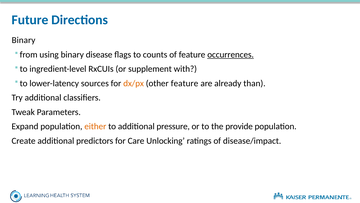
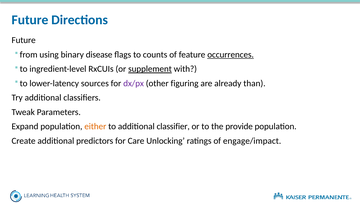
Binary: Binary -> Future (24, 40)
supplement underline: none -> present (150, 69)
dx/px colour: orange -> purple (134, 83)
other feature: feature -> figuring (185, 83)
pressure: pressure -> classifier (173, 126)
disease/impact: disease/impact -> engage/impact (252, 141)
